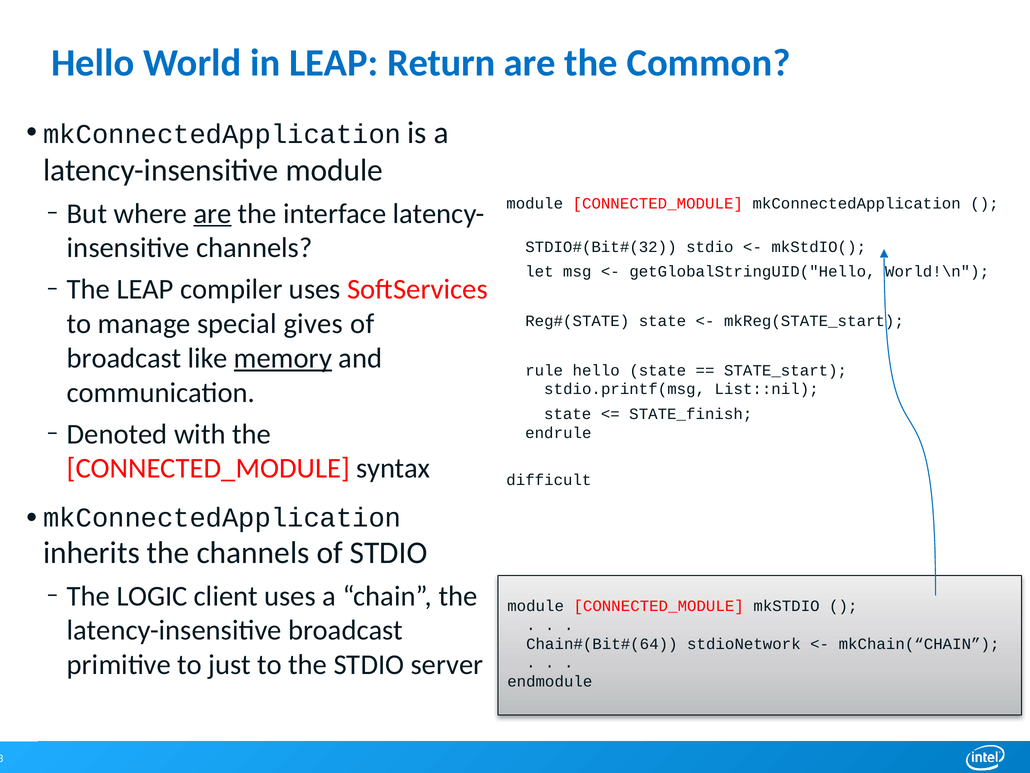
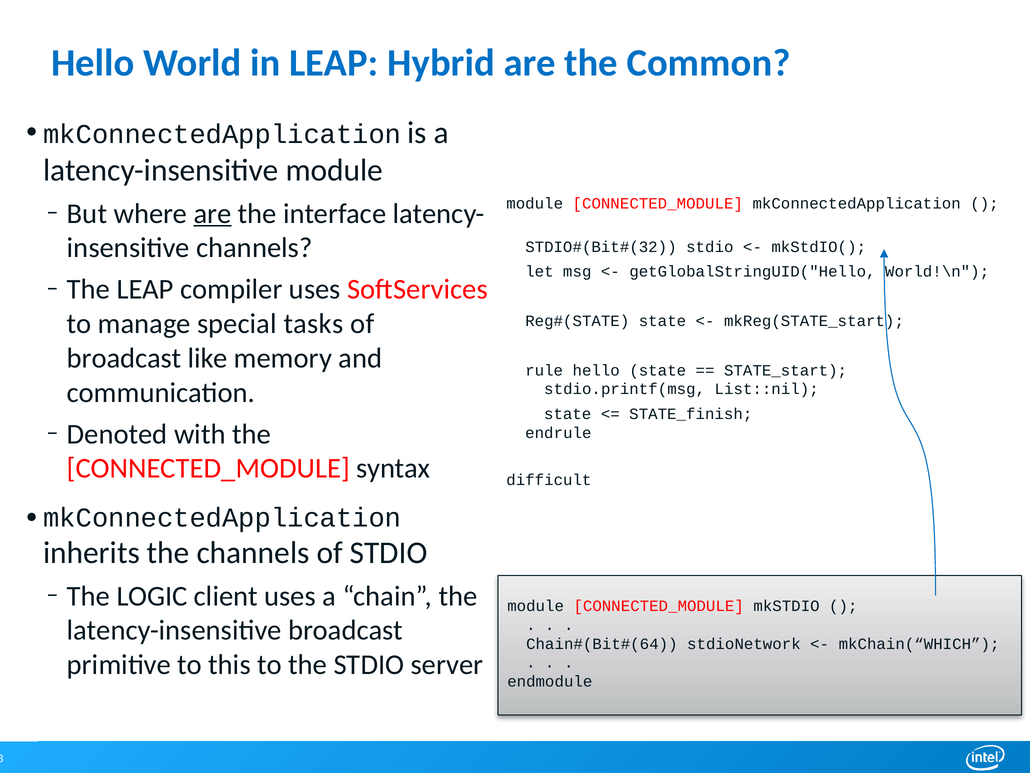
Return: Return -> Hybrid (441, 63)
gives: gives -> tasks (313, 324)
memory underline: present -> none (283, 358)
mkChain(“CHAIN: mkChain(“CHAIN -> mkChain(“WHICH (919, 643)
just: just -> this (229, 664)
